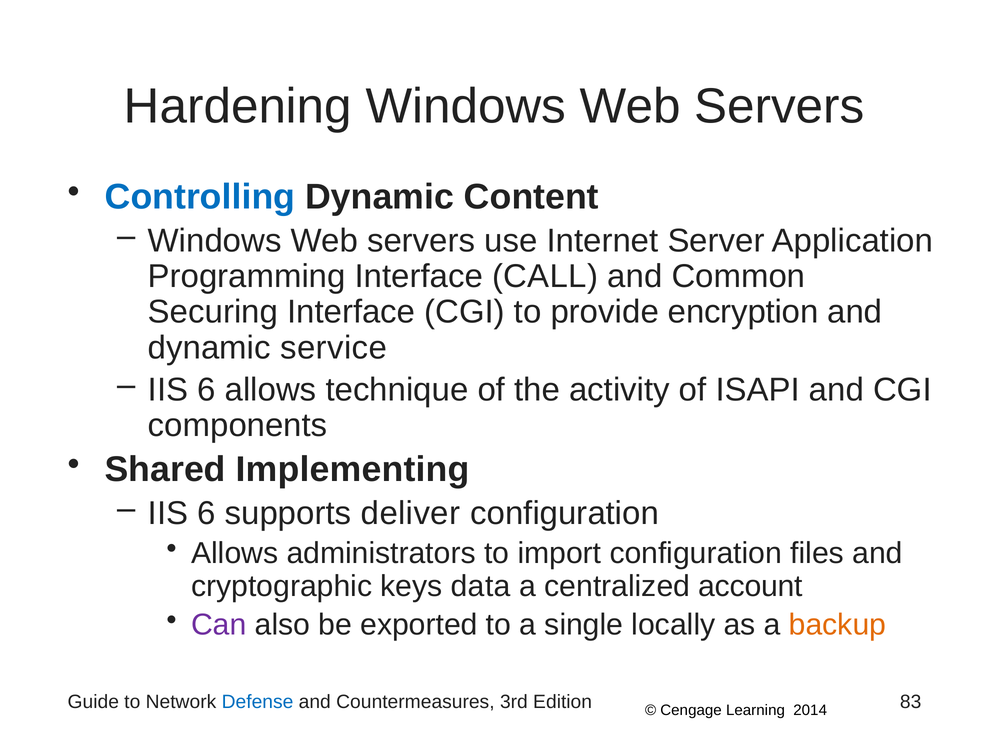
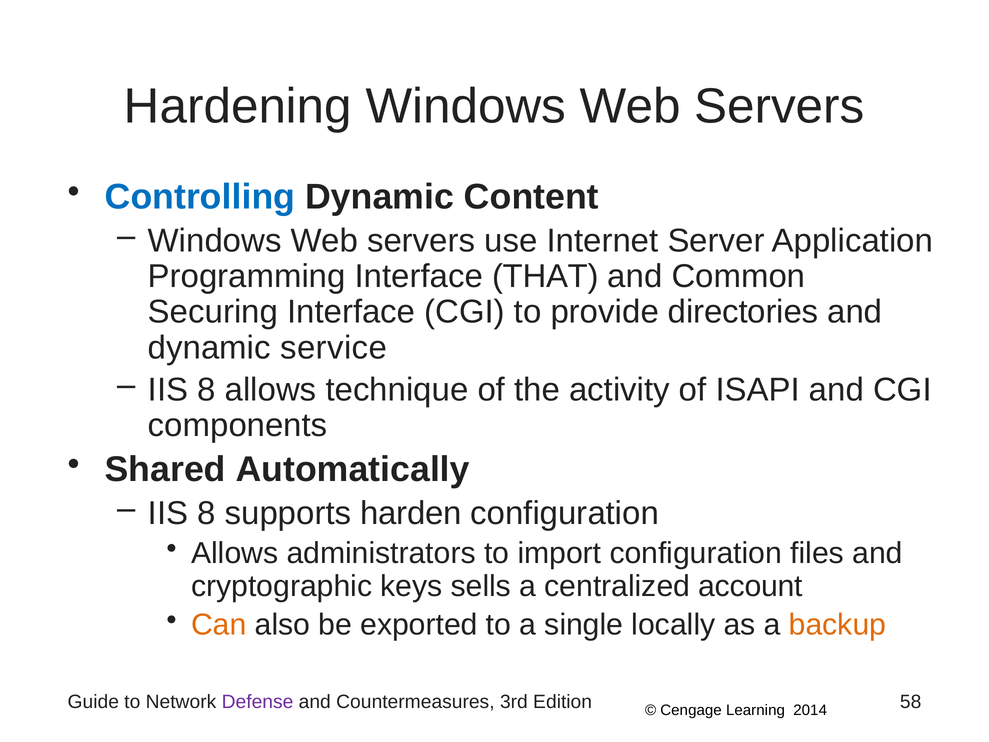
CALL: CALL -> THAT (545, 276)
encryption: encryption -> directories (743, 312)
6: 6 -> 8 (207, 390)
Implementing: Implementing -> Automatically (353, 469)
6: 6 -> 8 (207, 513)
deliver: deliver -> harden (411, 513)
data: data -> sells (481, 586)
Can colour: purple -> orange (219, 625)
Defense colour: blue -> purple (258, 702)
83: 83 -> 58 (911, 702)
